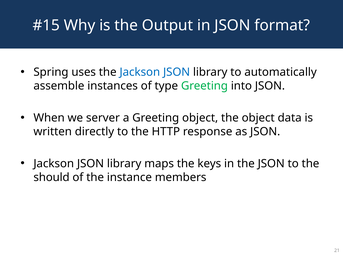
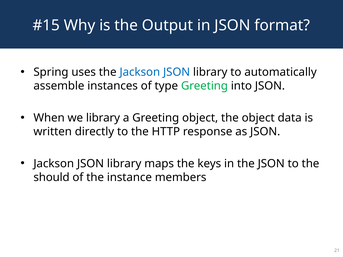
we server: server -> library (103, 118)
